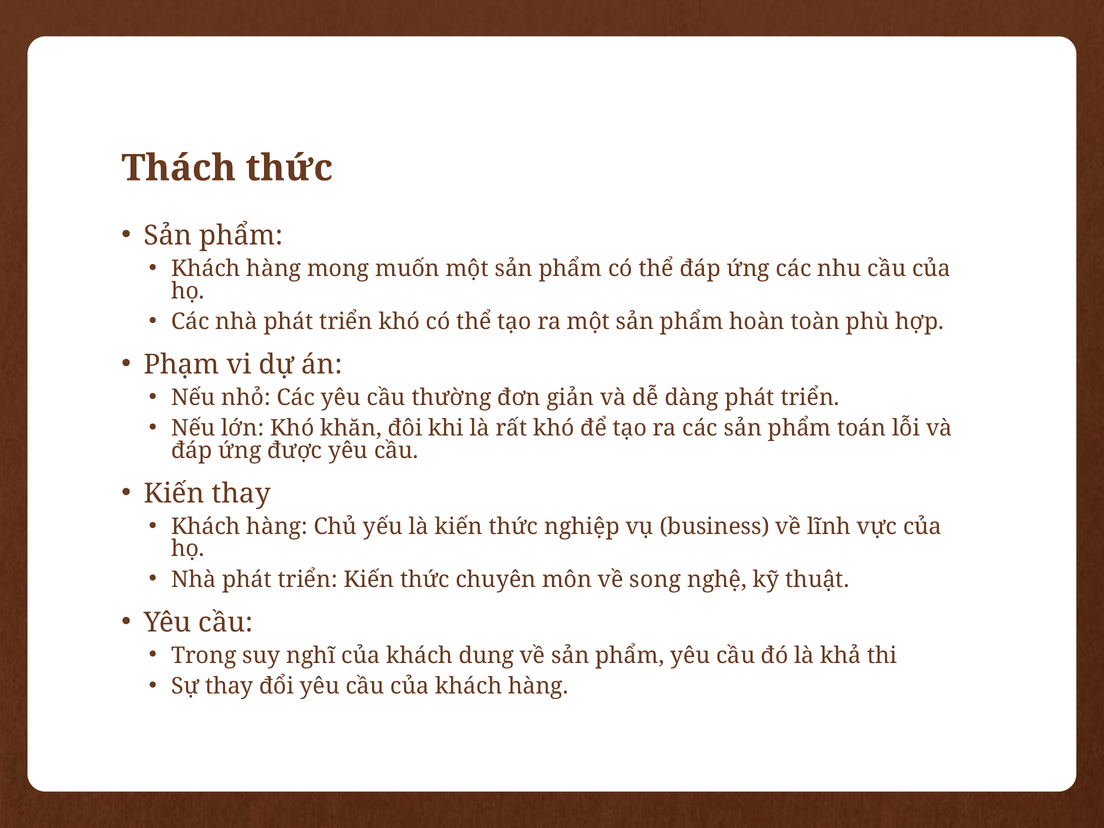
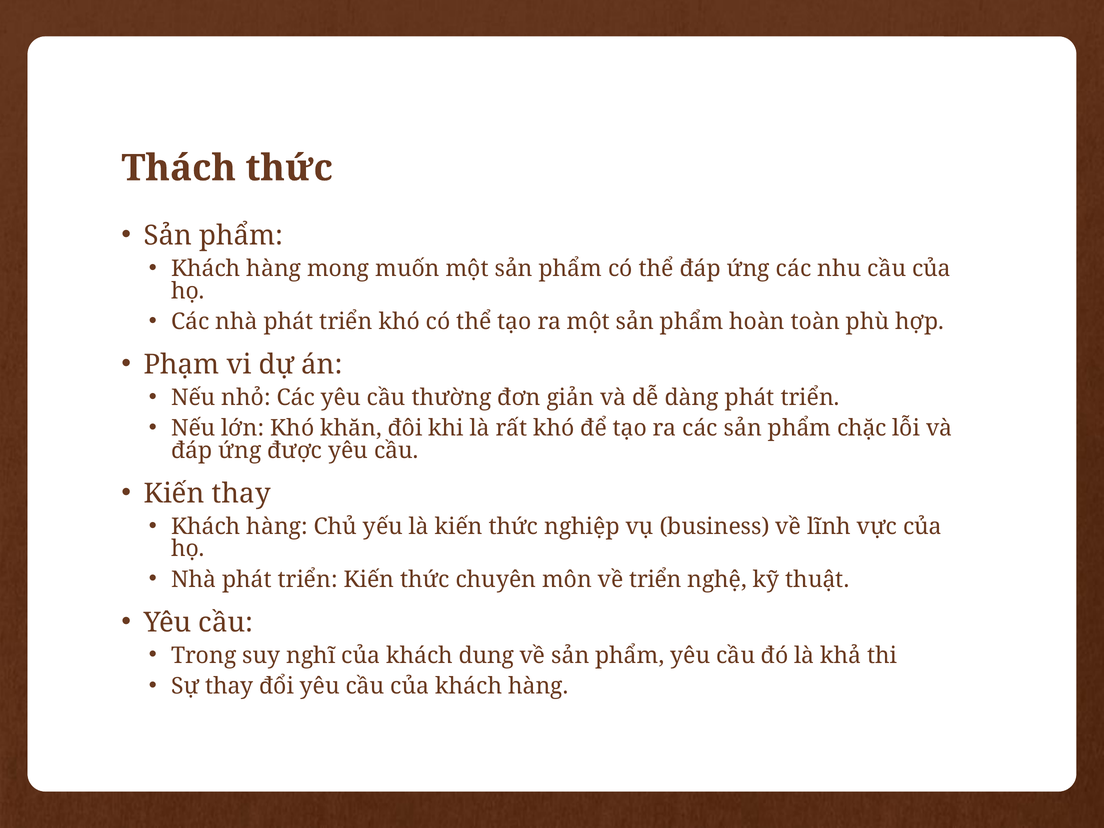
toán: toán -> chặc (862, 428)
về song: song -> triển (655, 579)
